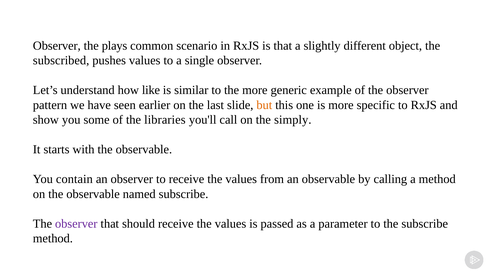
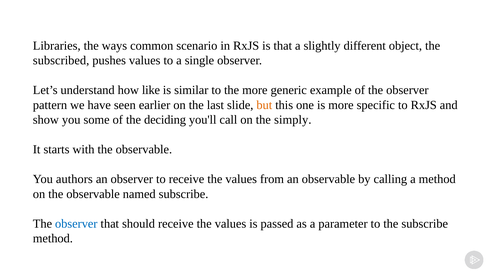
Observer: Observer -> Libraries (57, 46)
plays: plays -> ways (114, 46)
libraries: libraries -> deciding (165, 120)
contain: contain -> authors (74, 179)
observer colour: purple -> blue (76, 223)
